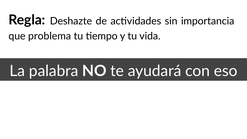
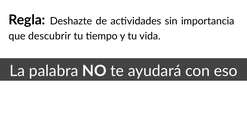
problema: problema -> descubrir (50, 36)
